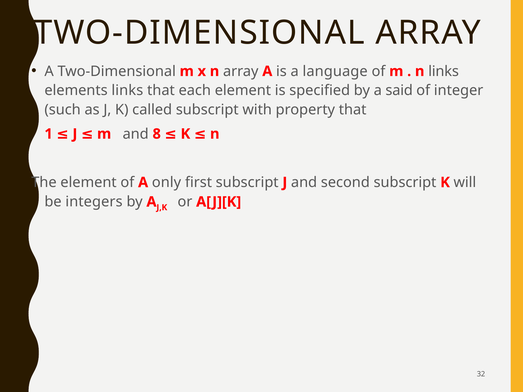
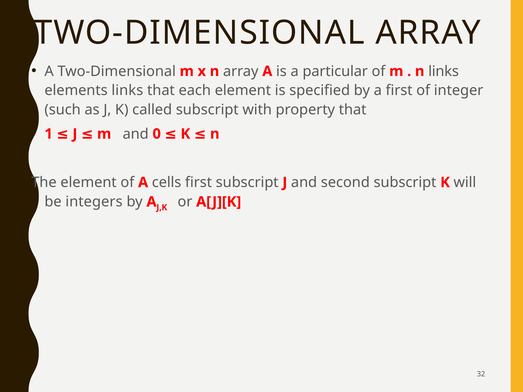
language: language -> particular (335, 71)
a said: said -> first (399, 90)
8: 8 -> 0 (157, 134)
only: only -> cells (167, 183)
